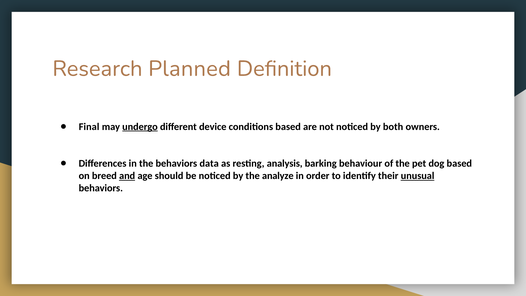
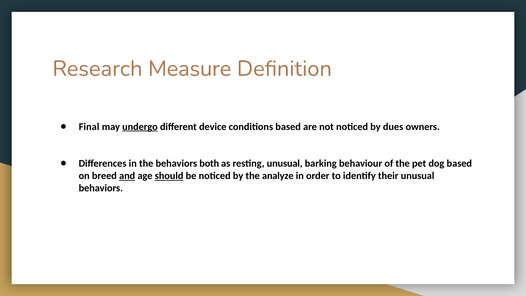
Planned: Planned -> Measure (190, 69)
both: both -> dues (393, 127)
data: data -> both (209, 163)
resting analysis: analysis -> unusual (285, 163)
should underline: none -> present (169, 176)
unusual underline: present -> none (418, 176)
